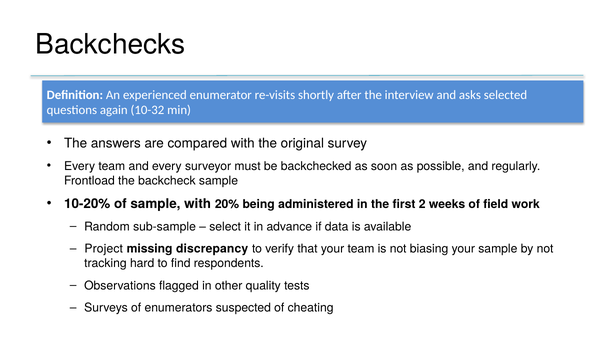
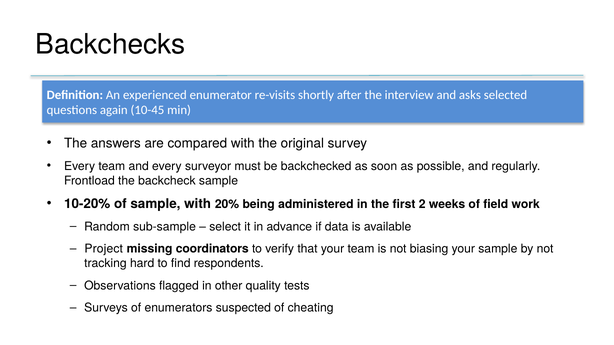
10-32: 10-32 -> 10-45 (147, 110)
discrepancy: discrepancy -> coordinators (212, 249)
